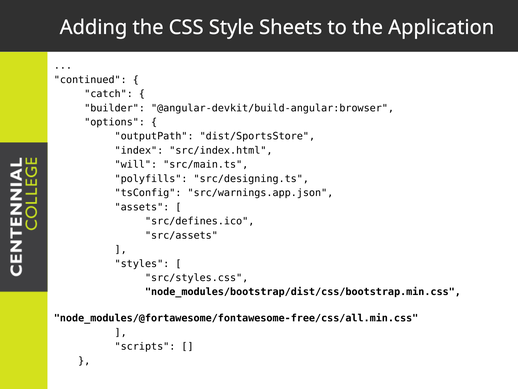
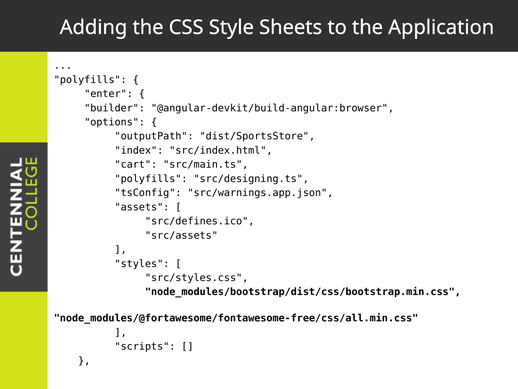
continued: continued -> polyfills (90, 80)
catch: catch -> enter (109, 94)
will: will -> cart (136, 164)
